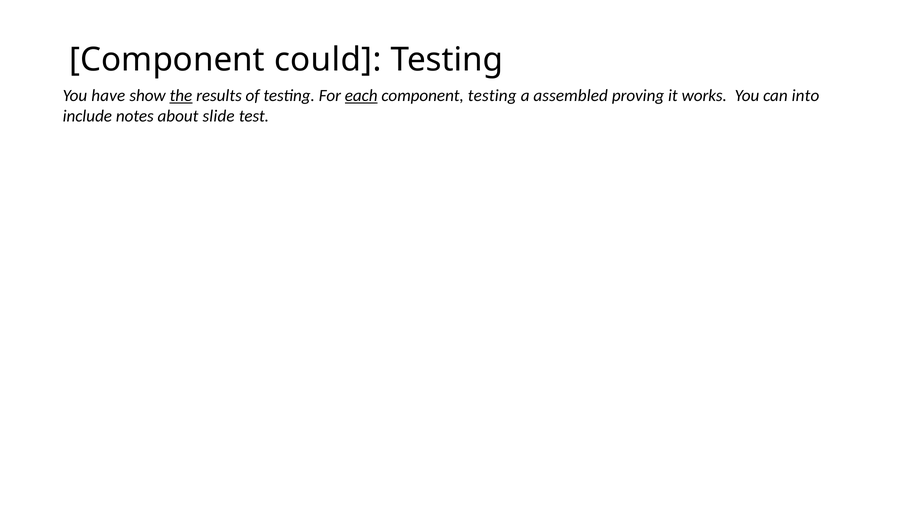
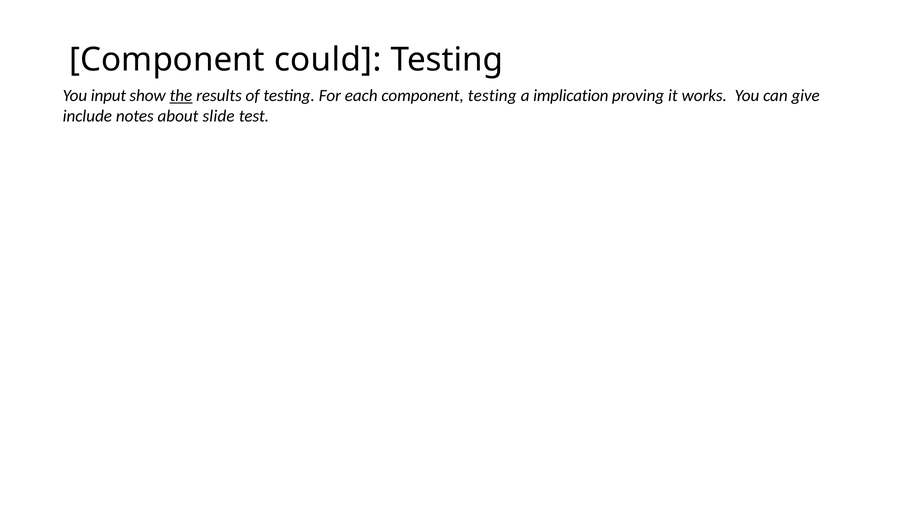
have: have -> input (108, 96)
each underline: present -> none (361, 96)
assembled: assembled -> implication (571, 96)
into: into -> give (806, 96)
